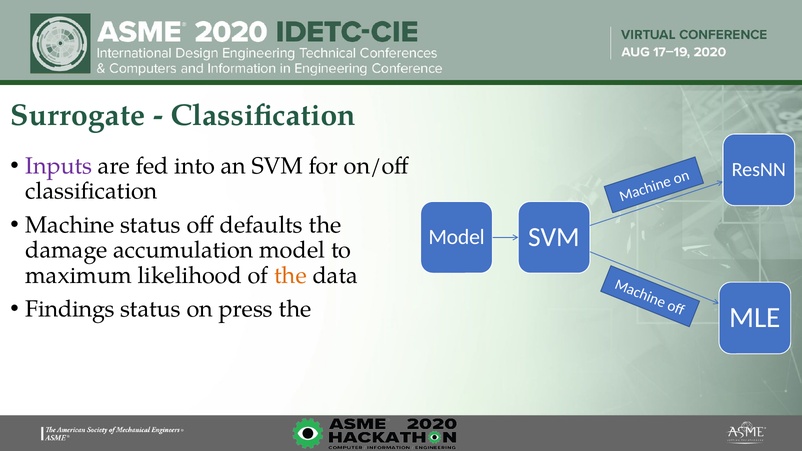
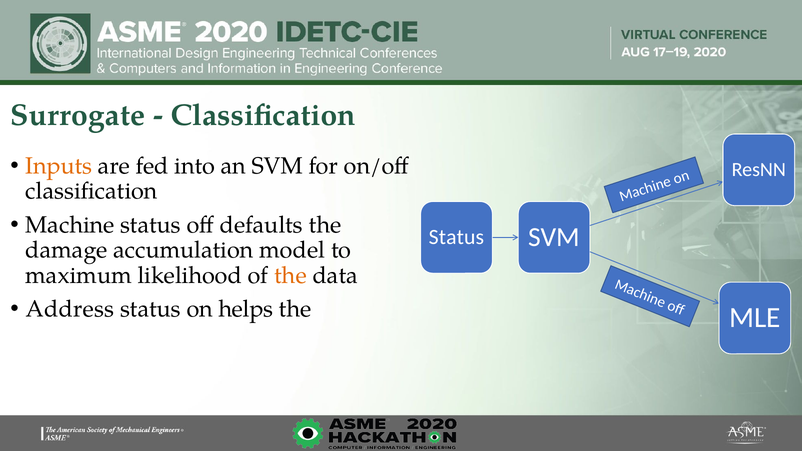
Inputs colour: purple -> orange (59, 166)
Model: Model -> Status (456, 237)
Findings: Findings -> Address (70, 309)
press: press -> helps (246, 309)
